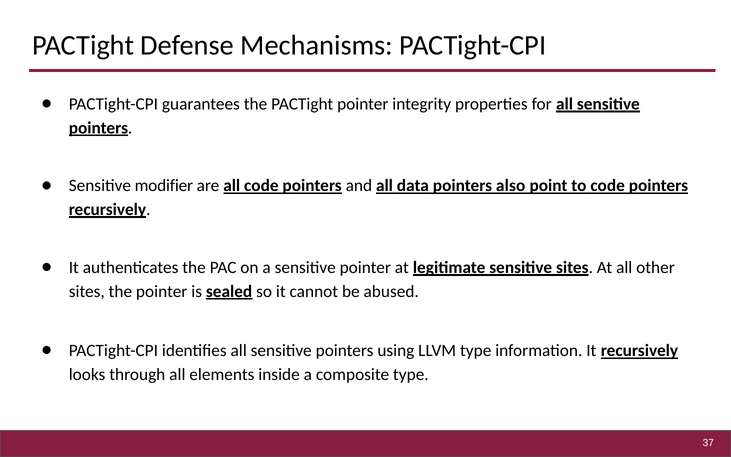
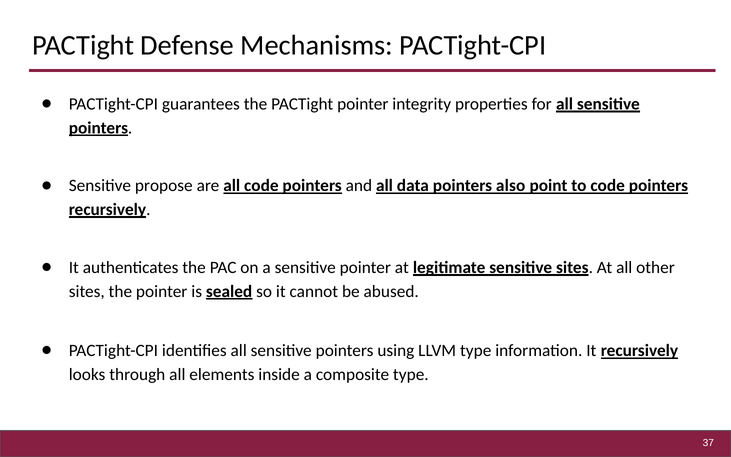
modifier: modifier -> propose (164, 186)
